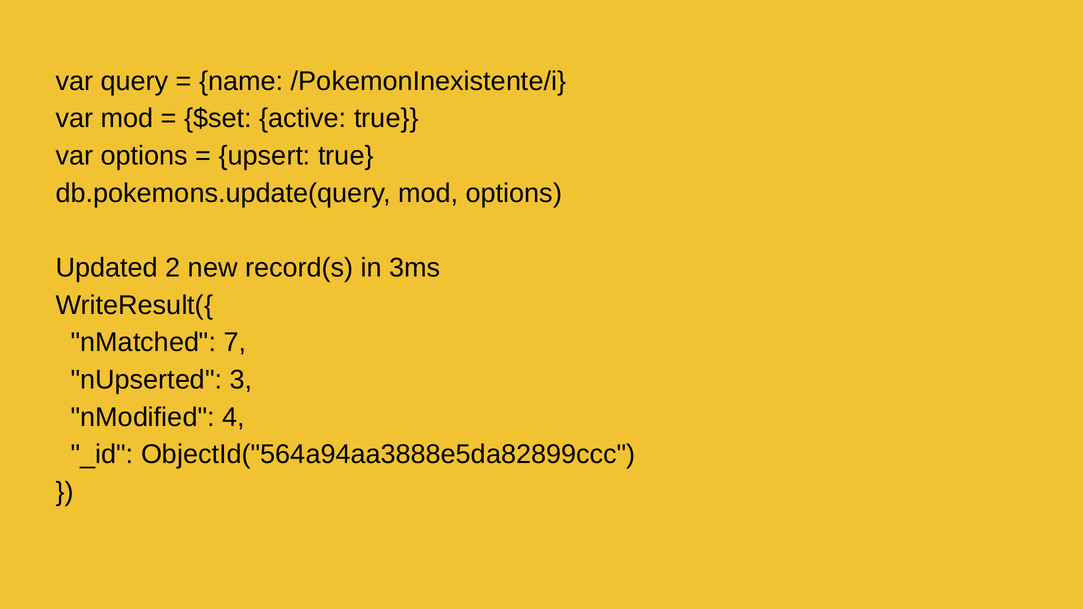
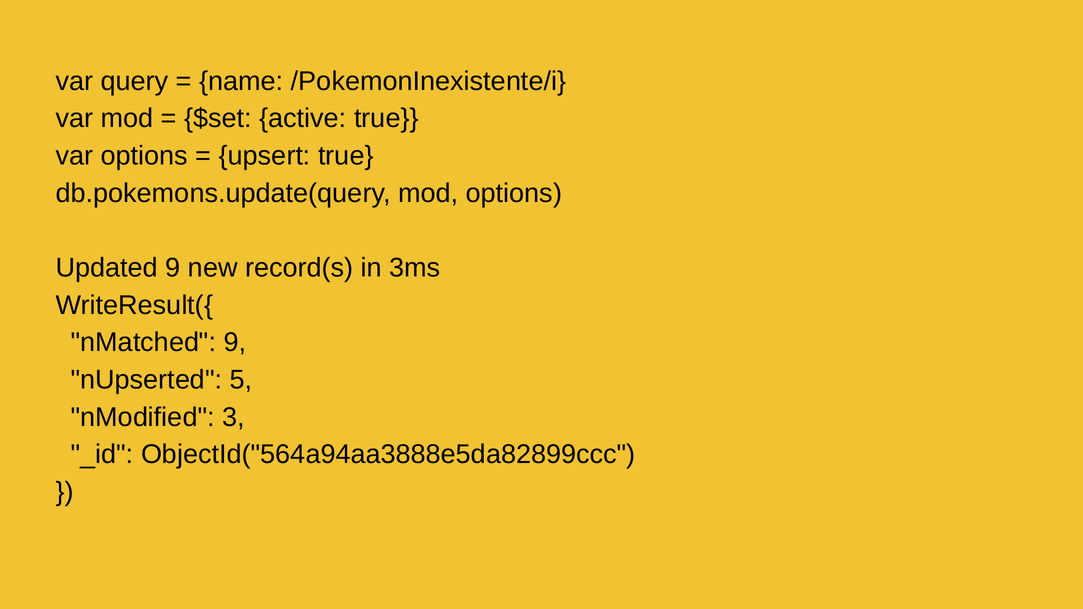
Updated 2: 2 -> 9 (173, 268)
nMatched 7: 7 -> 9 (235, 343)
3: 3 -> 5 (241, 380)
4: 4 -> 3 (233, 417)
